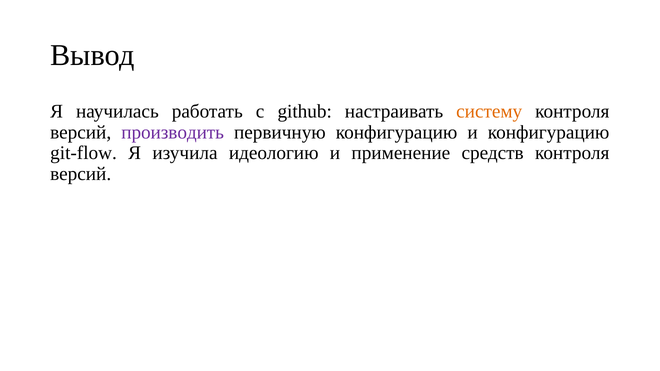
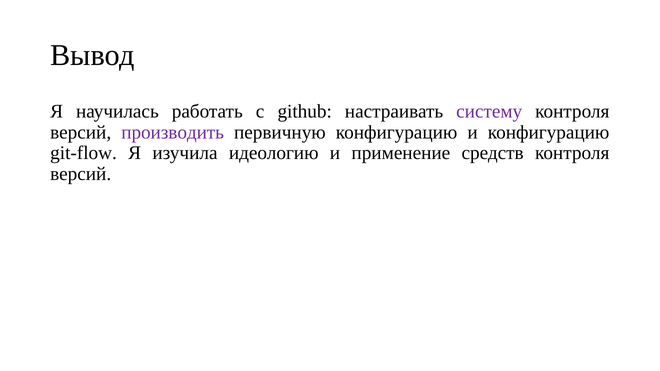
систему colour: orange -> purple (489, 112)
